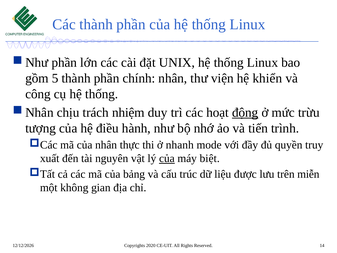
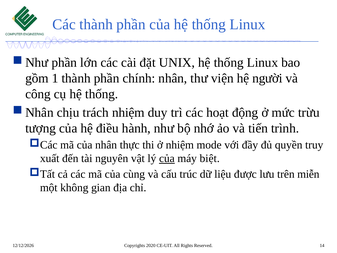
5: 5 -> 1 (55, 78)
khiển: khiển -> người (267, 78)
động underline: present -> none (245, 112)
ở nhanh: nhanh -> nhiệm (180, 145)
bảng: bảng -> cùng (134, 174)
